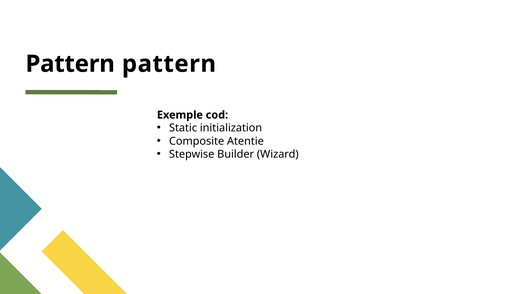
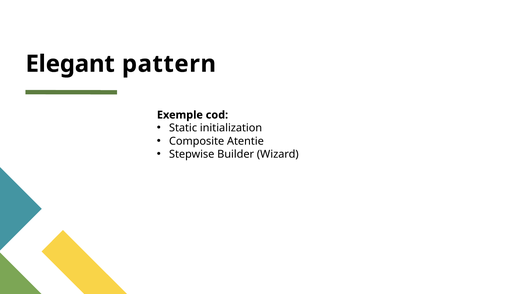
Pattern: Pattern -> Elegant (70, 64)
